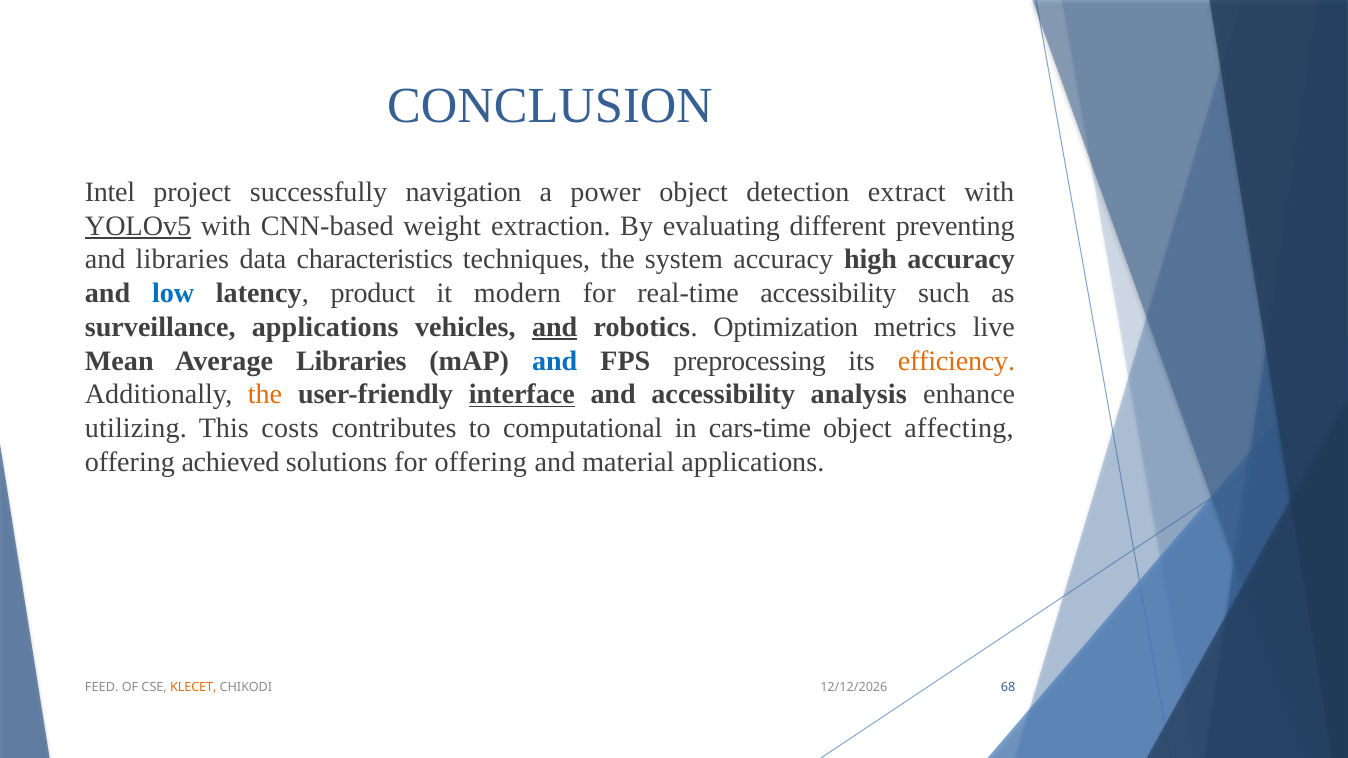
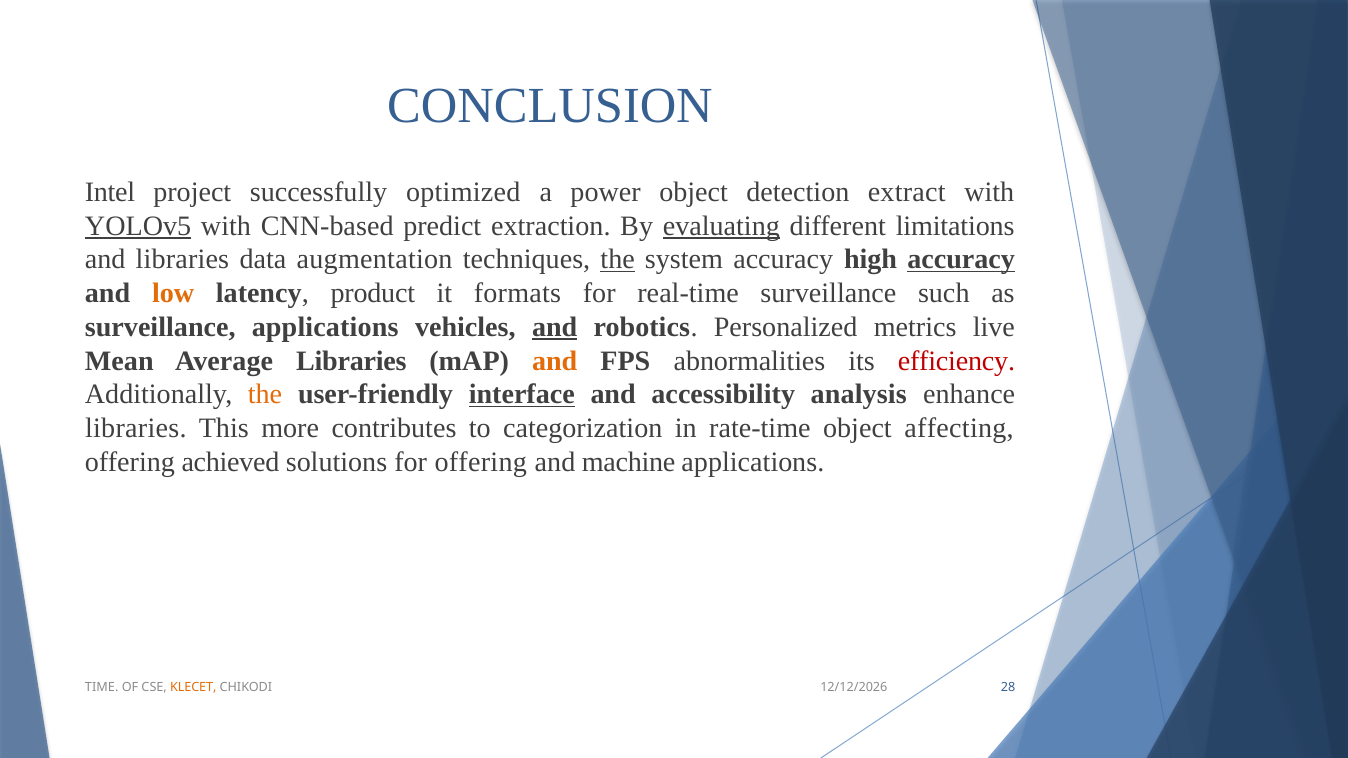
navigation: navigation -> optimized (463, 192)
weight: weight -> predict (442, 226)
evaluating underline: none -> present (721, 226)
preventing: preventing -> limitations (955, 226)
characteristics: characteristics -> augmentation (375, 260)
the underline: none -> present (618, 260)
accuracy underline: none -> present (961, 260)
low colour: blue -> orange (173, 293)
modern: modern -> formats (517, 293)
real-time accessibility: accessibility -> surveillance (828, 293)
Optimization: Optimization -> Personalized (786, 327)
and colour: blue -> orange (555, 361)
preprocessing: preprocessing -> abnormalities (749, 361)
efficiency colour: orange -> red (956, 361)
utilizing: utilizing -> libraries (136, 428)
costs: costs -> more (290, 428)
computational: computational -> categorization (583, 428)
cars-time: cars-time -> rate-time (760, 428)
material: material -> machine (629, 462)
FEED: FEED -> TIME (102, 688)
68: 68 -> 28 (1008, 688)
